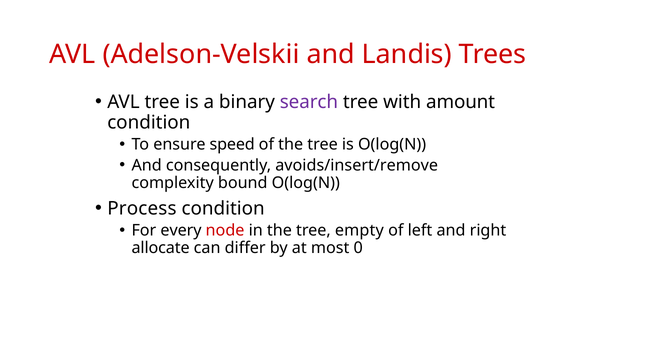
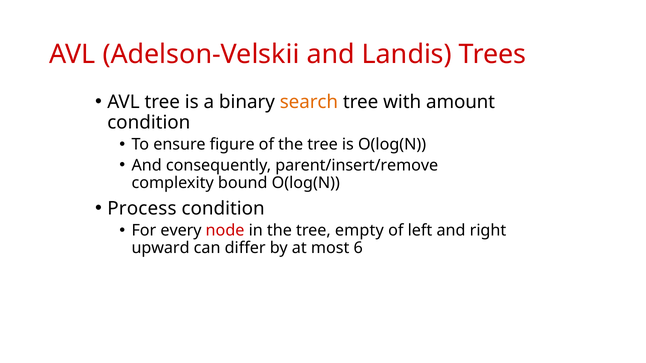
search colour: purple -> orange (309, 102)
speed: speed -> figure (232, 145)
avoids/insert/remove: avoids/insert/remove -> parent/insert/remove (357, 165)
allocate: allocate -> upward (161, 248)
0: 0 -> 6 (358, 248)
